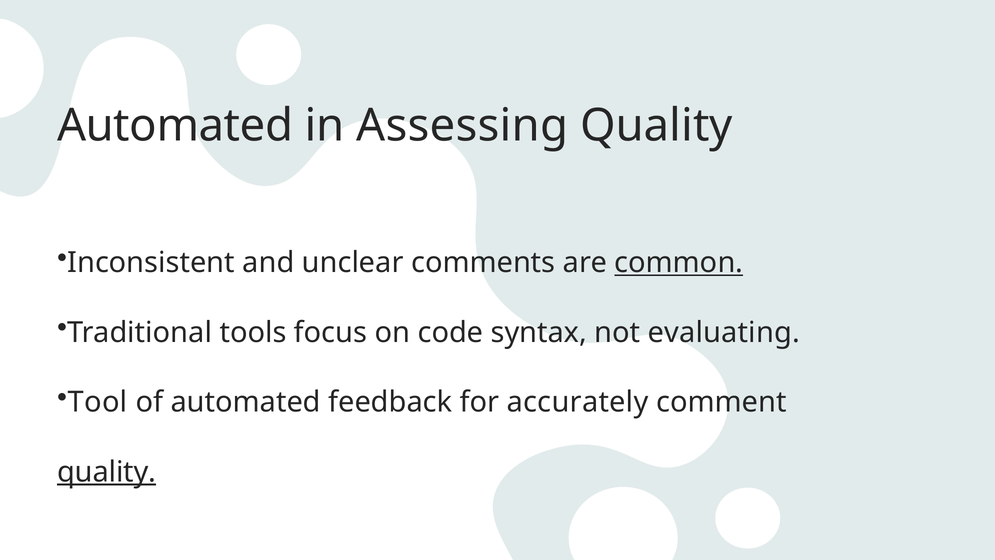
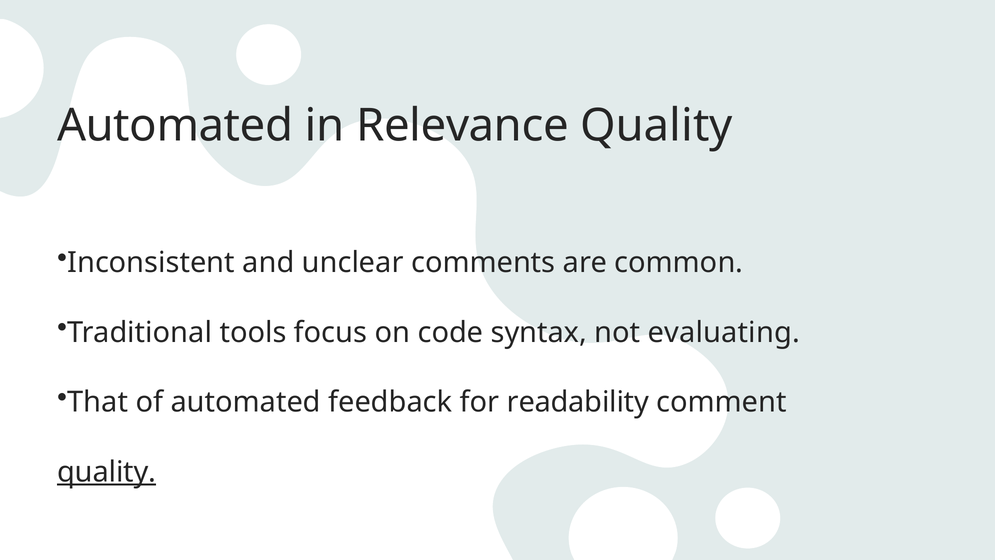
Assessing: Assessing -> Relevance (463, 126)
common underline: present -> none (679, 263)
Tool: Tool -> That (98, 402)
accurately: accurately -> readability (578, 402)
